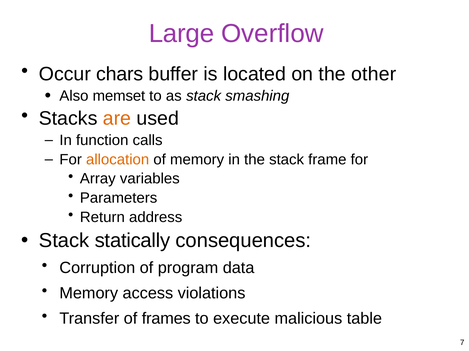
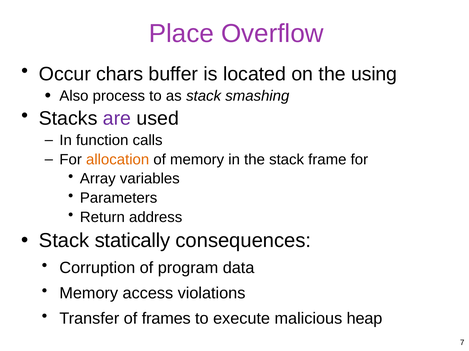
Large: Large -> Place (181, 34)
other: other -> using (374, 74)
memset: memset -> process (119, 96)
are colour: orange -> purple (117, 119)
table: table -> heap (364, 319)
